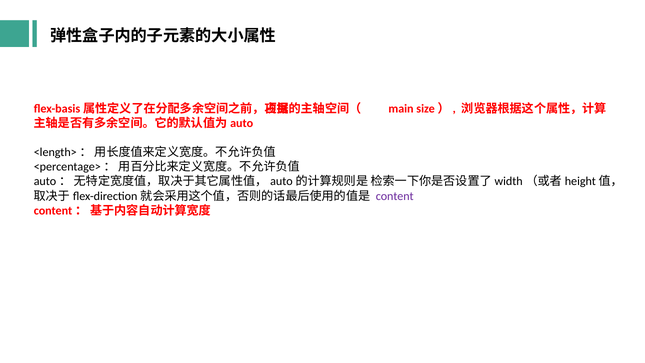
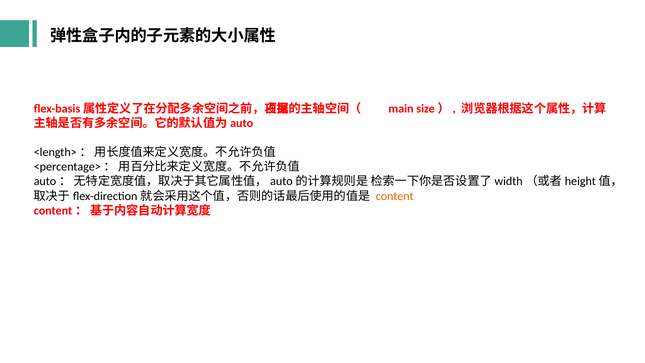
content colour: purple -> orange (395, 196)
